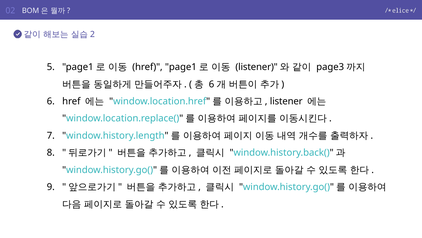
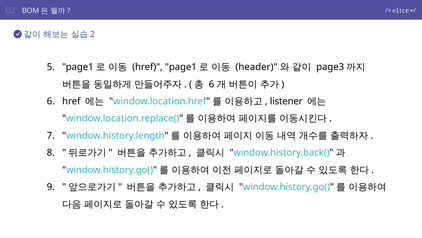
listener: listener -> header (256, 67)
